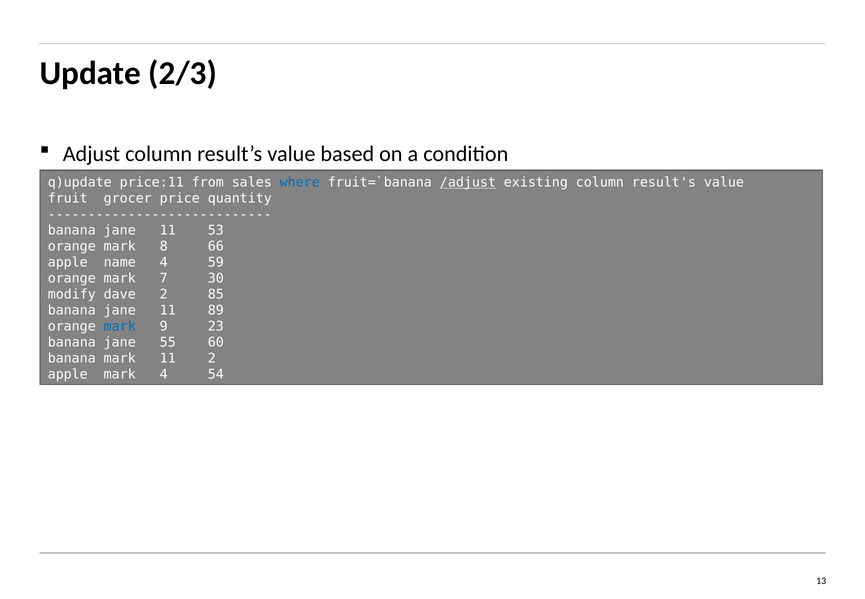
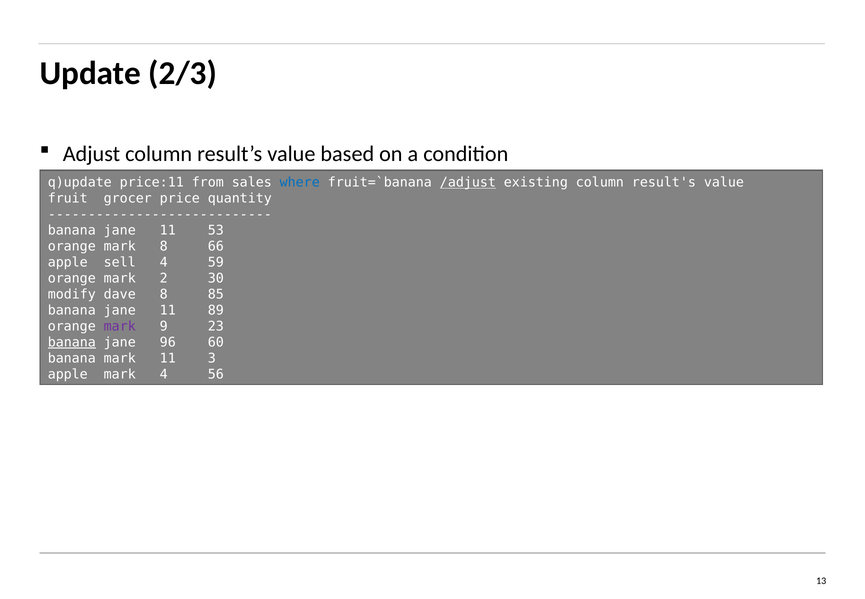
name: name -> sell (120, 262)
7: 7 -> 2 (164, 278)
dave 2: 2 -> 8 (164, 294)
mark colour: blue -> purple (120, 326)
banana underline: none -> present (72, 342)
55: 55 -> 96 (168, 342)
11 2: 2 -> 3 (212, 358)
54: 54 -> 56 (216, 374)
